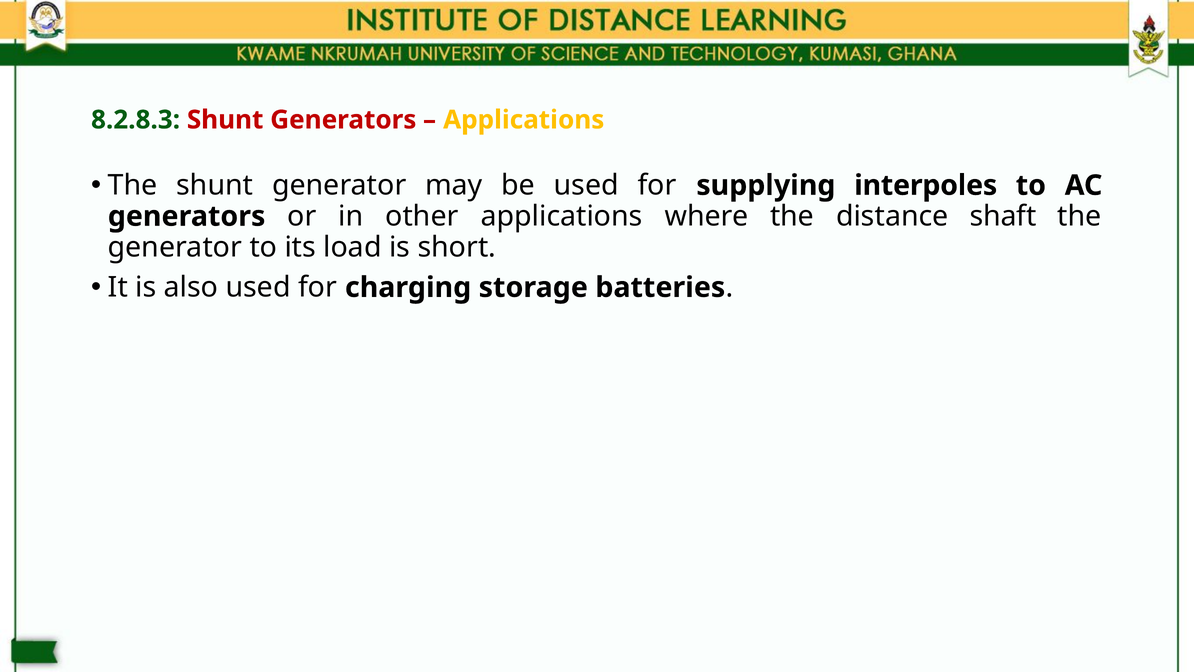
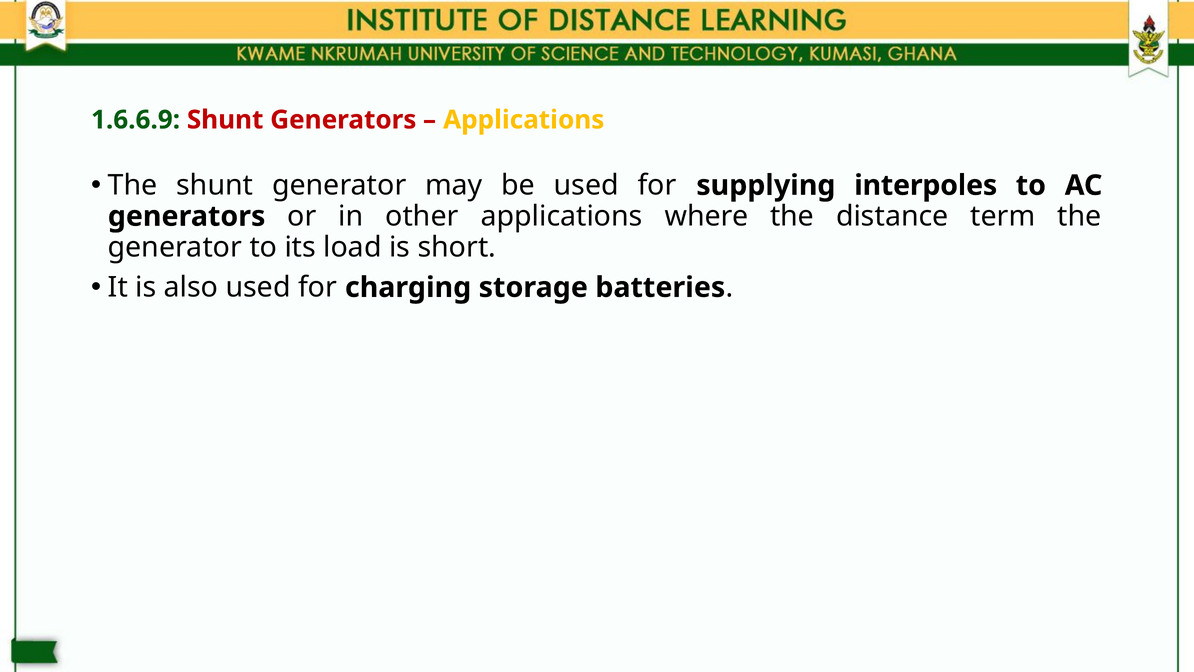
8.2.8.3: 8.2.8.3 -> 1.6.6.9 (136, 120)
shaft: shaft -> term (1003, 216)
